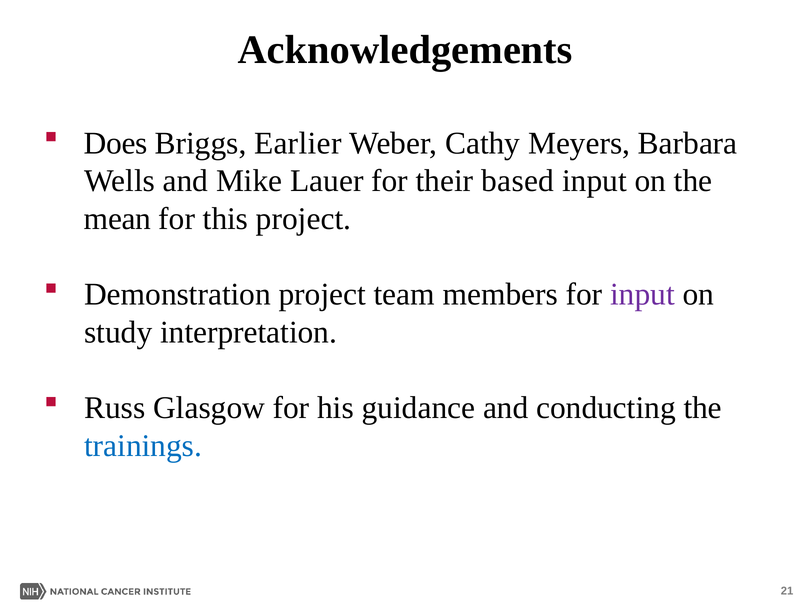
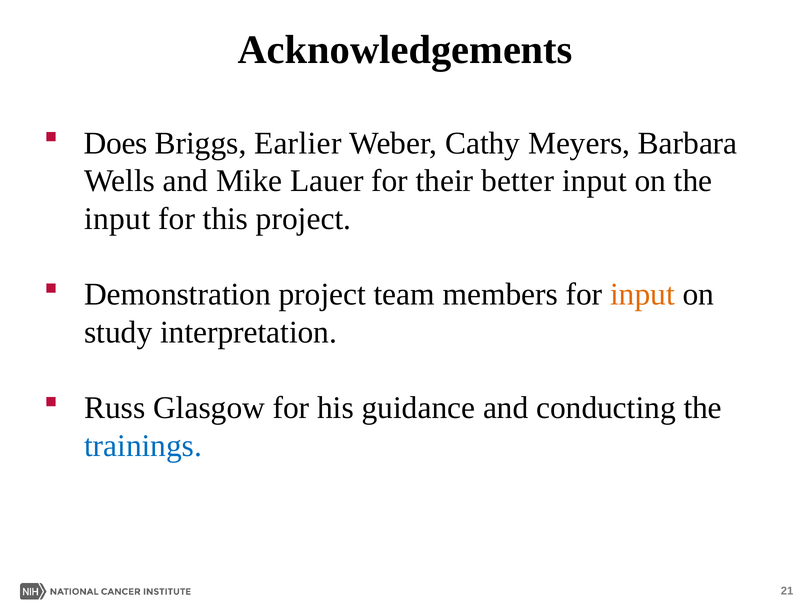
based: based -> better (518, 181)
mean: mean -> input (117, 219)
input colour: purple -> orange (642, 294)
